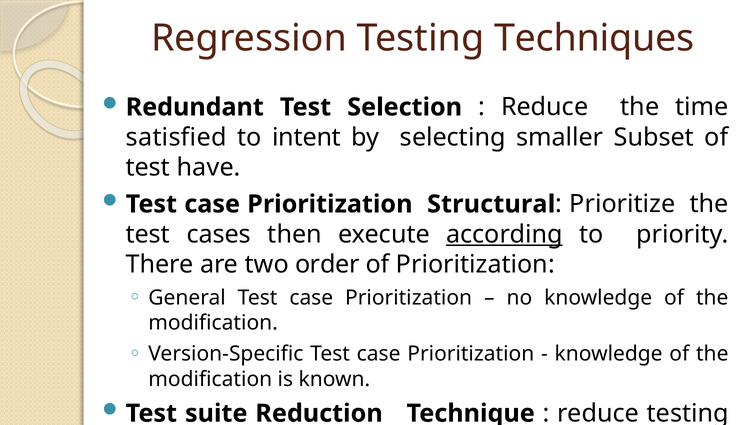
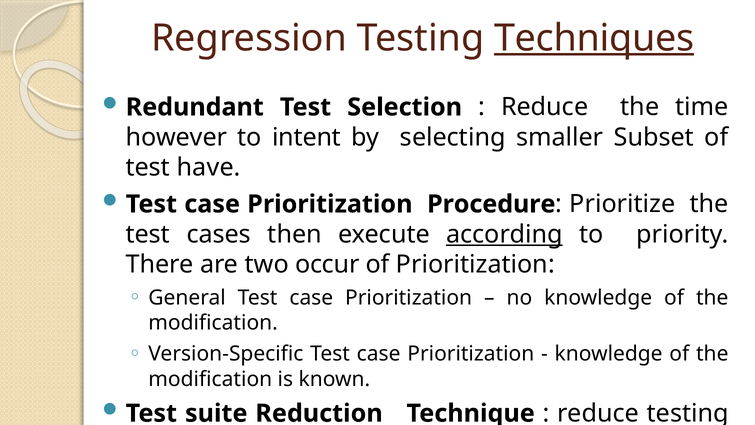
Techniques underline: none -> present (594, 38)
satisfied: satisfied -> however (176, 137)
Structural: Structural -> Procedure (491, 204)
order: order -> occur (327, 264)
